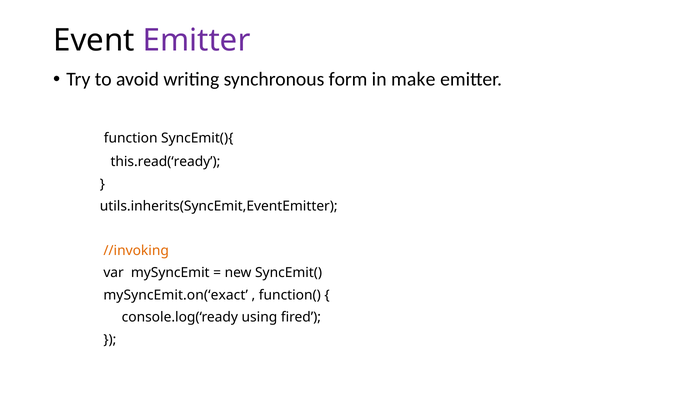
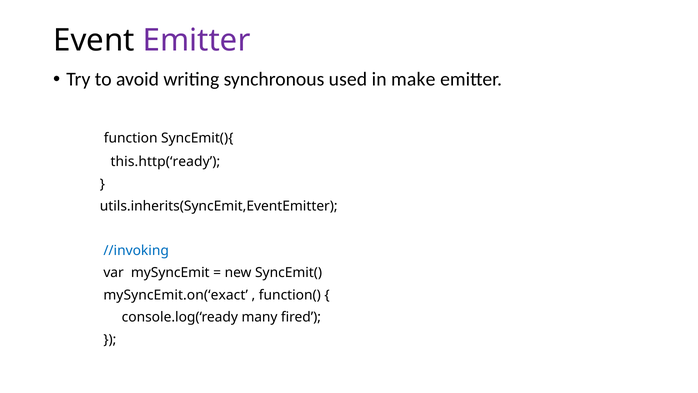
form: form -> used (348, 79)
this.read(‘ready: this.read(‘ready -> this.http(‘ready (165, 162)
//invoking colour: orange -> blue (136, 250)
using: using -> many (260, 317)
